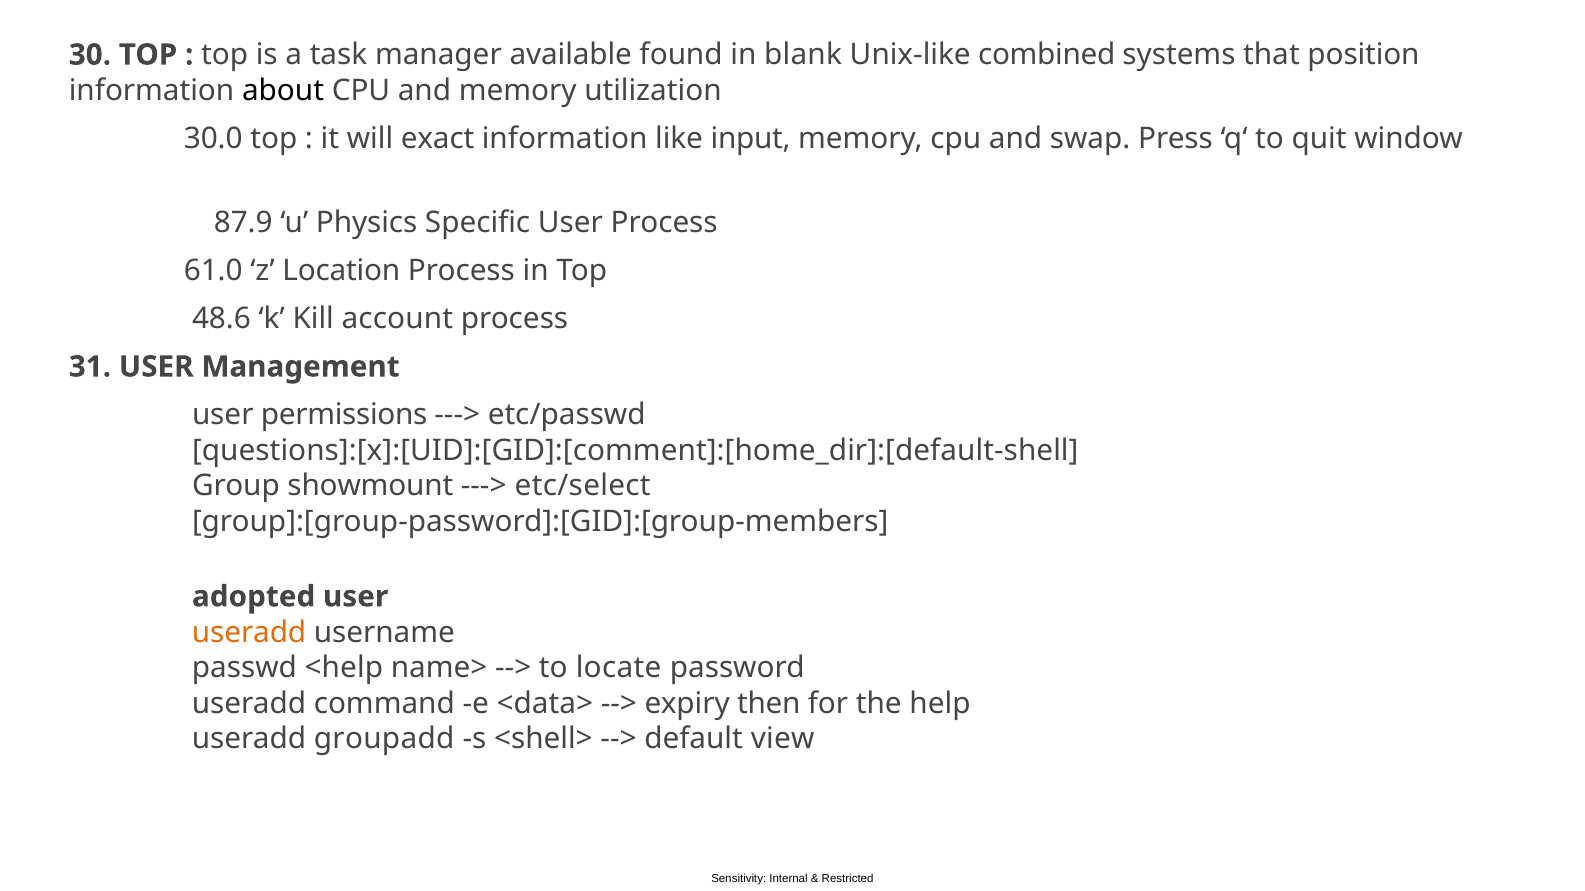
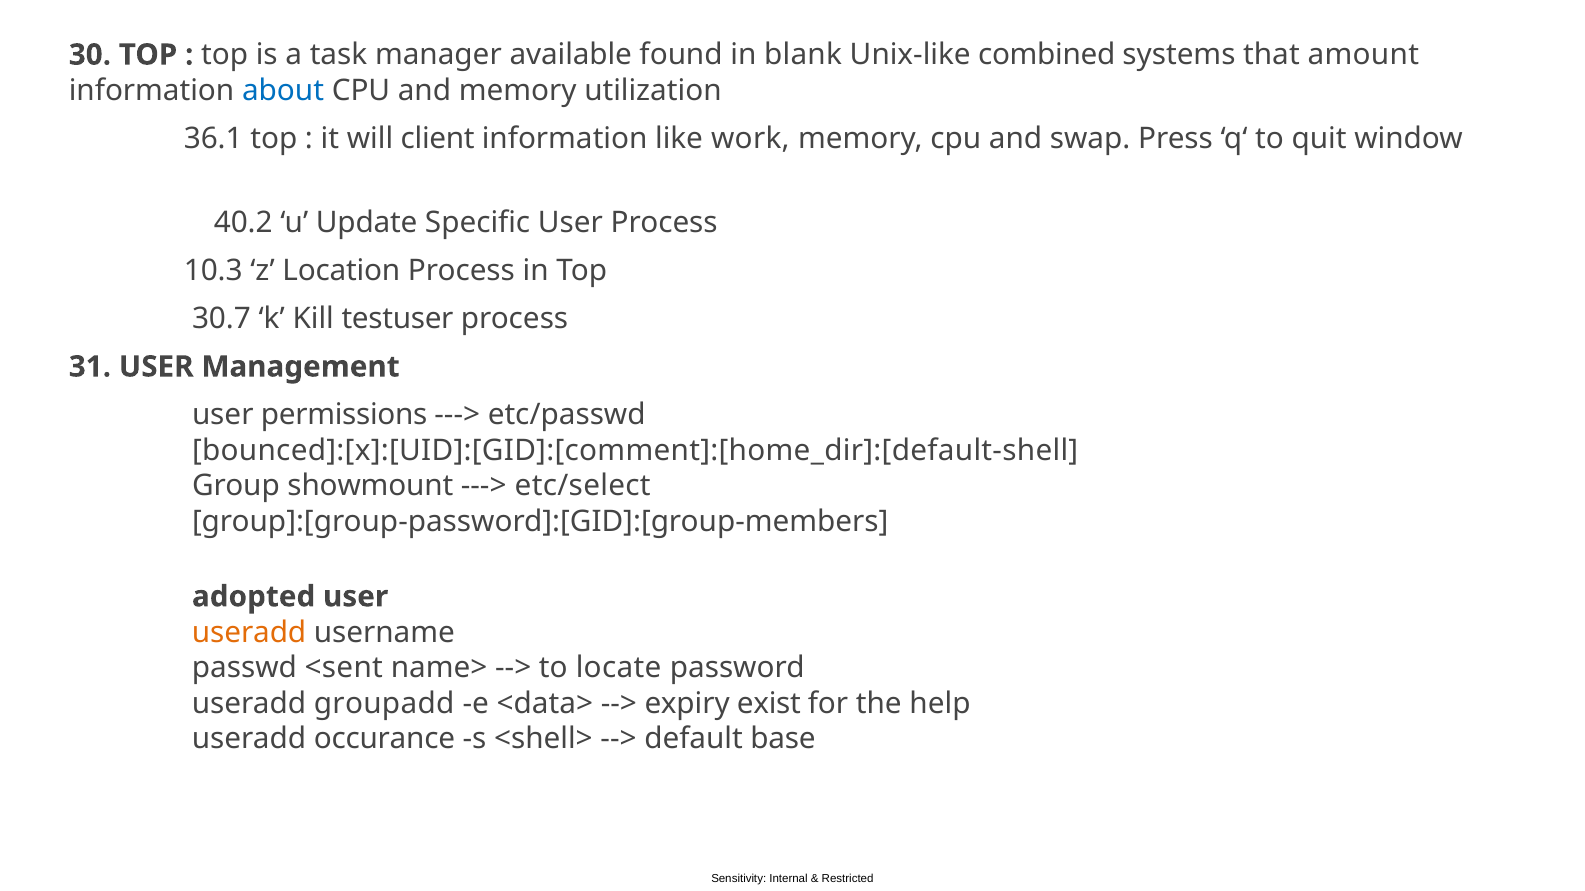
position: position -> amount (1363, 55)
about colour: black -> blue (283, 91)
30.0: 30.0 -> 36.1 (213, 139)
exact: exact -> client (438, 139)
input: input -> work (750, 139)
87.9: 87.9 -> 40.2 (243, 223)
Physics: Physics -> Update (367, 223)
61.0: 61.0 -> 10.3 (213, 271)
48.6: 48.6 -> 30.7 (221, 319)
account: account -> testuser (398, 319)
questions]:[x]:[UID]:[GID]:[comment]:[home_dir]:[default-shell: questions]:[x]:[UID]:[GID]:[comment]:[home_dir]:[default-shell -> bounced]:[x]:[UID]:[GID]:[comment]:[home_dir]:[default-shell (635, 451)
<help: <help -> <sent (344, 668)
command: command -> groupadd (384, 704)
then: then -> exist (769, 704)
groupadd: groupadd -> occurance (384, 740)
view: view -> base (783, 740)
